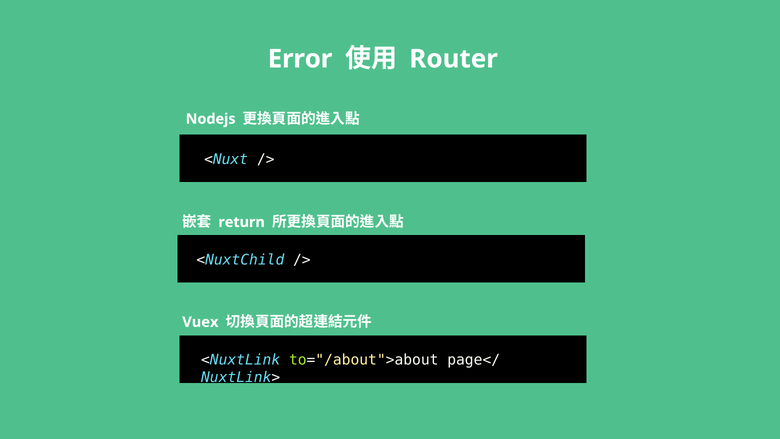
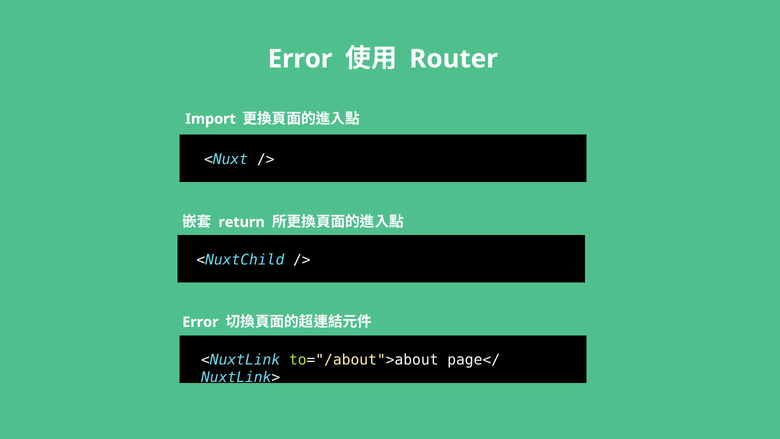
Nodejs: Nodejs -> Import (211, 119)
Vuex: Vuex -> Error (200, 322)
